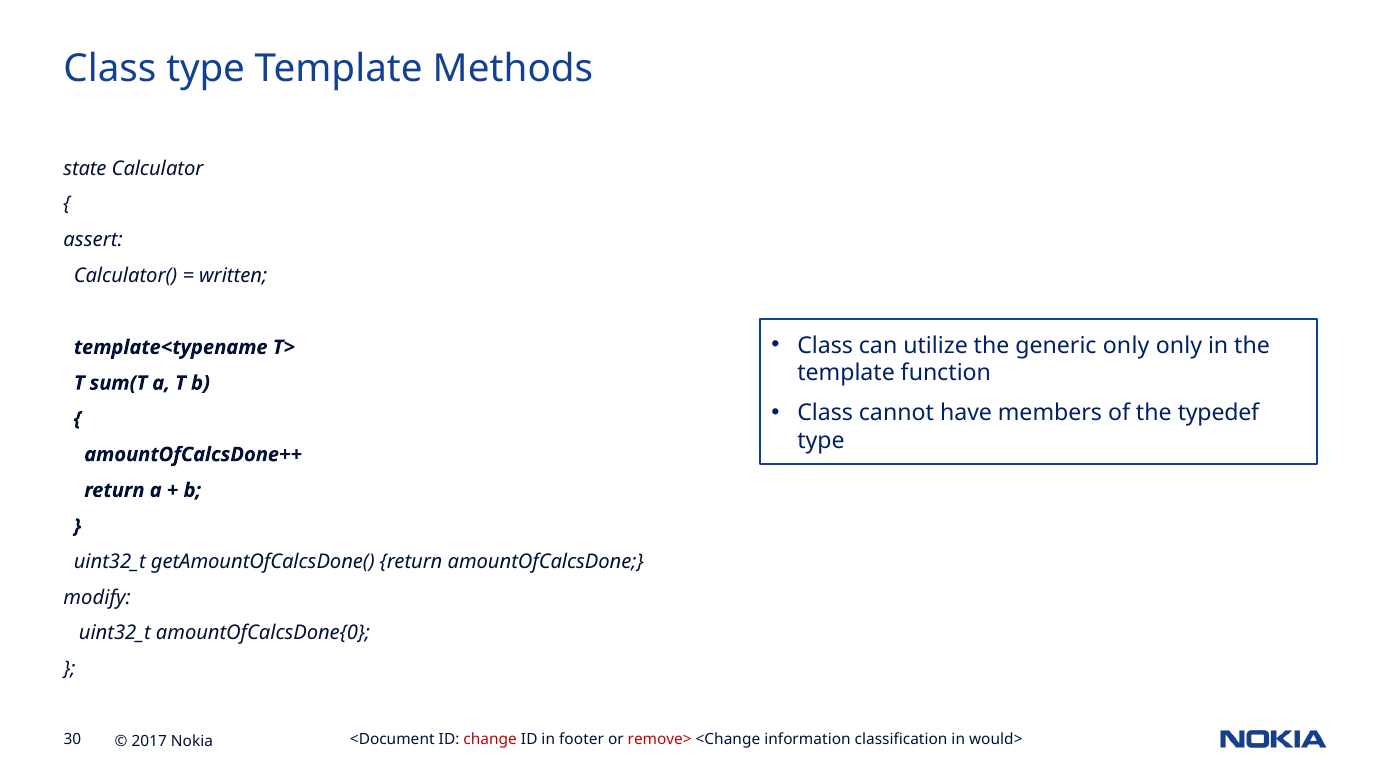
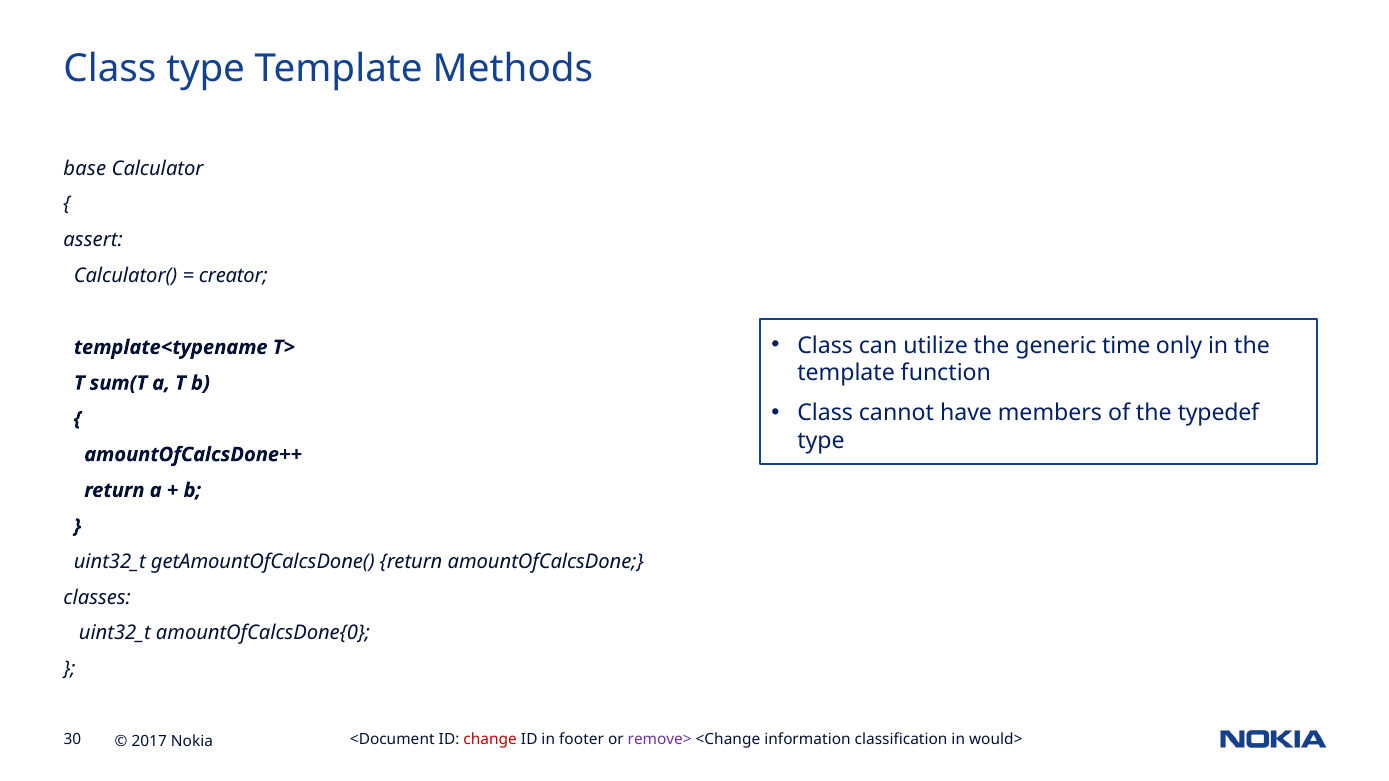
state: state -> base (85, 169)
written: written -> creator (233, 276)
generic only: only -> time (1126, 346)
modify: modify -> classes (97, 598)
remove> colour: red -> purple (660, 739)
